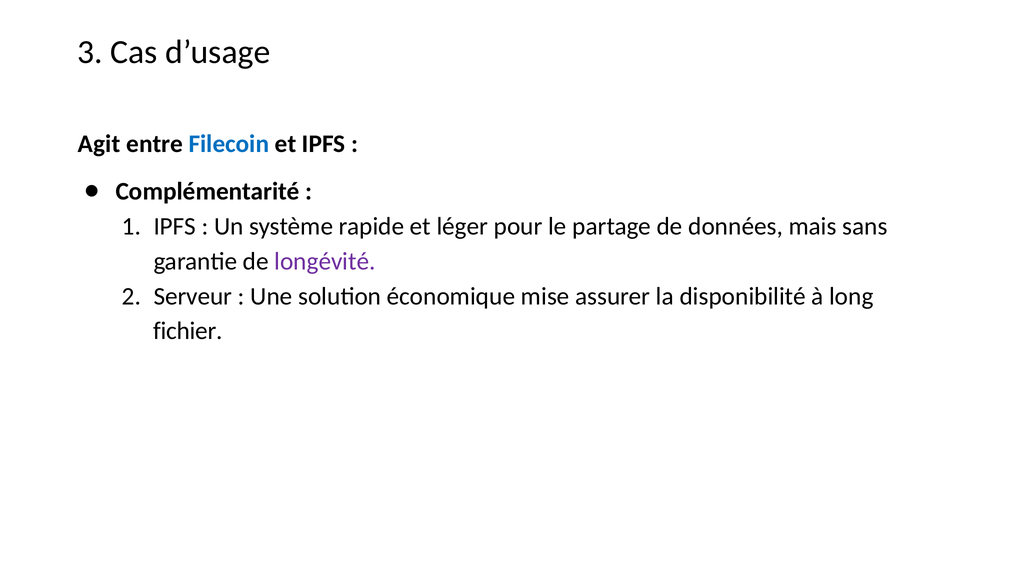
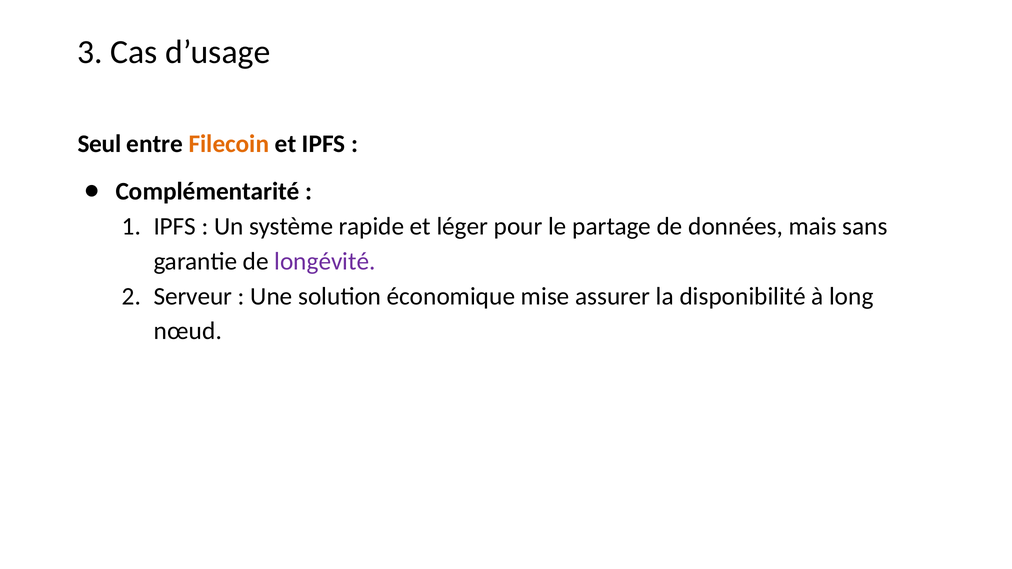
Agit: Agit -> Seul (99, 144)
Filecoin colour: blue -> orange (229, 144)
fichier: fichier -> nœud (188, 331)
